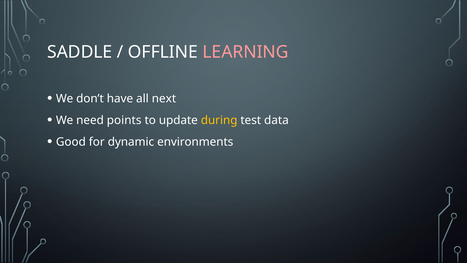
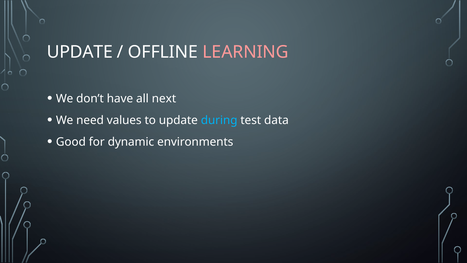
SADDLE: SADDLE -> UPDATE (80, 52)
points: points -> values (124, 120)
during colour: yellow -> light blue (219, 120)
